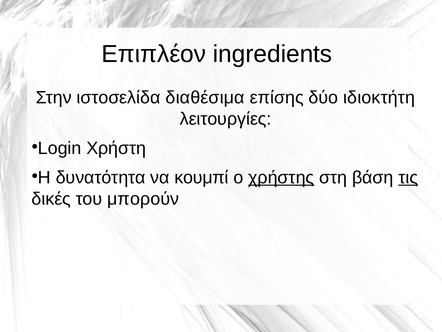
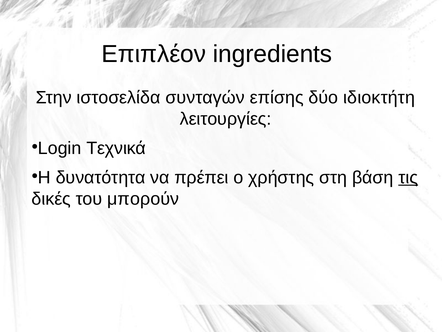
διαθέσιμα: διαθέσιμα -> συνταγών (205, 97)
Χρήστη: Χρήστη -> Τεχνικά (116, 148)
κουμπί: κουμπί -> πρέπει (201, 177)
χρήστης underline: present -> none (281, 177)
